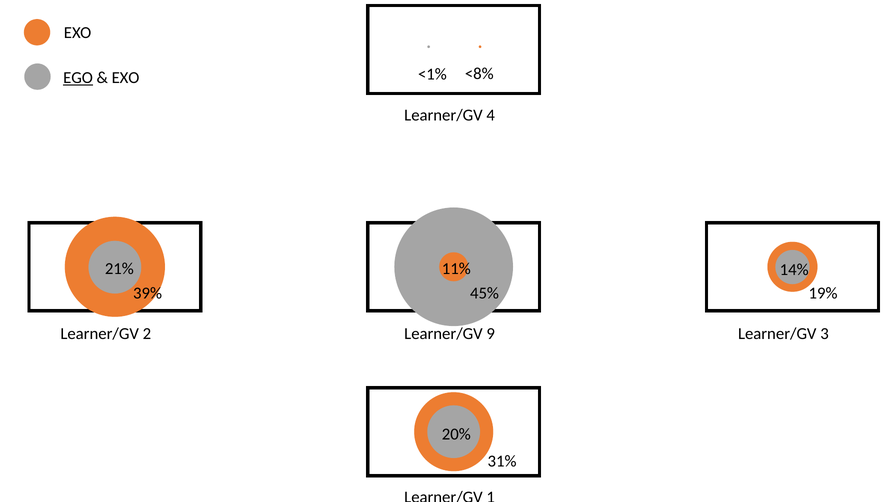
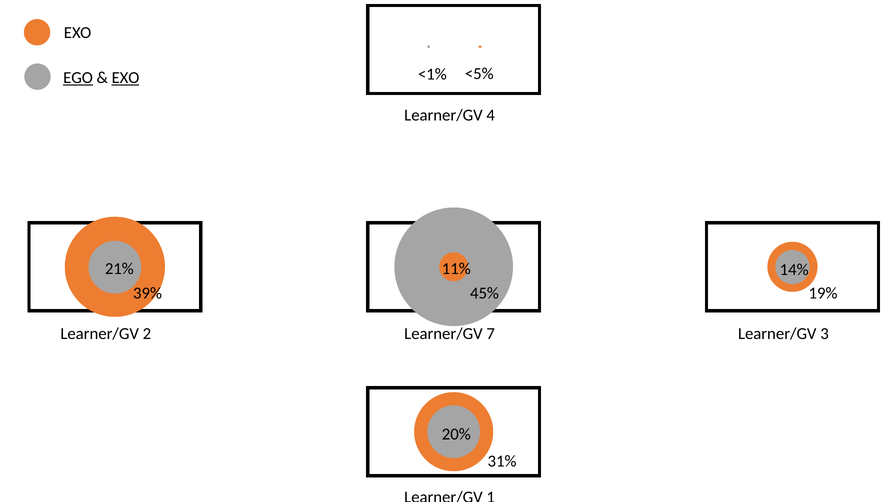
<8%: <8% -> <5% (479, 74)
EXO underline: none -> present (126, 78)
9: 9 -> 7 (491, 334)
